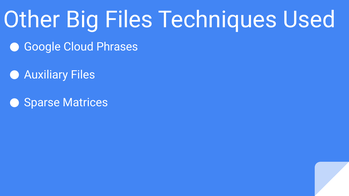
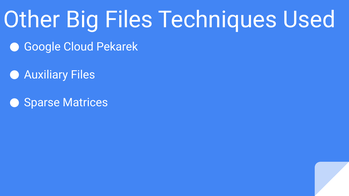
Phrases: Phrases -> Pekarek (117, 47)
